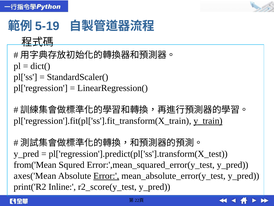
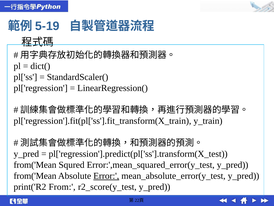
y_train underline: present -> none (208, 121)
axes('Mean: axes('Mean -> from('Mean (35, 175)
Inline: Inline -> From (62, 186)
